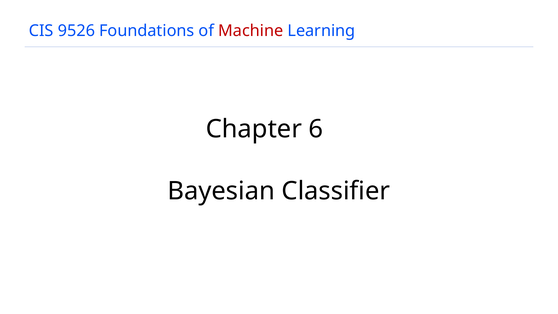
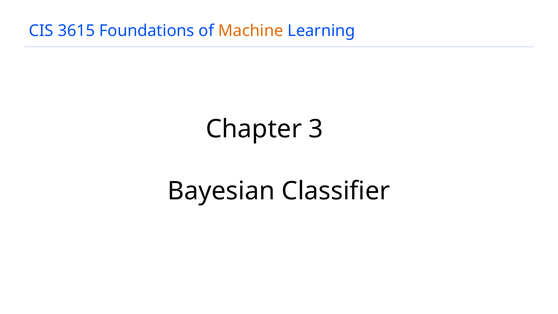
9526: 9526 -> 3615 (76, 31)
Machine colour: red -> orange (251, 31)
6: 6 -> 3 (316, 129)
